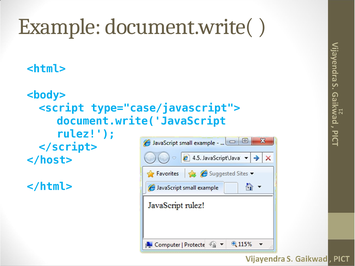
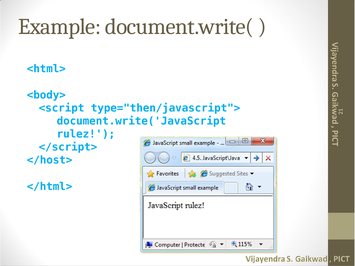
type="case/javascript">: type="case/javascript"> -> type="then/javascript"> (166, 108)
